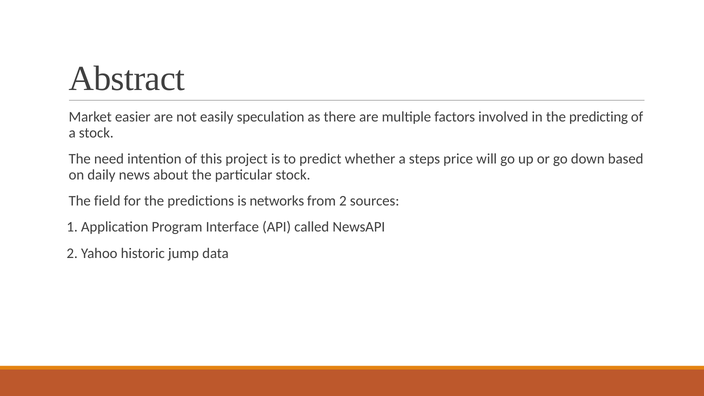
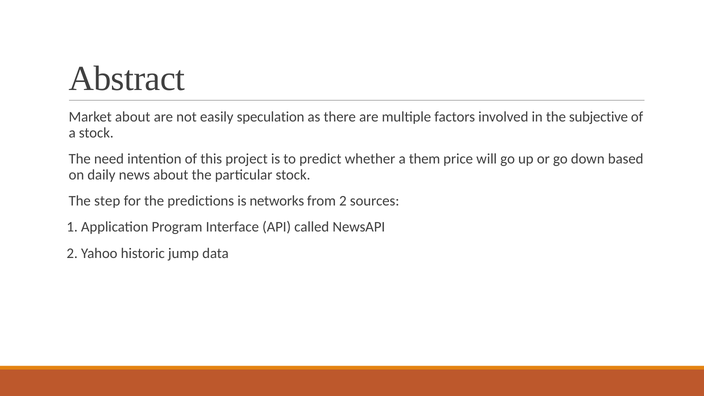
Market easier: easier -> about (133, 117)
predicting: predicting -> subjective (599, 117)
steps: steps -> them (425, 159)
field: field -> step (107, 201)
